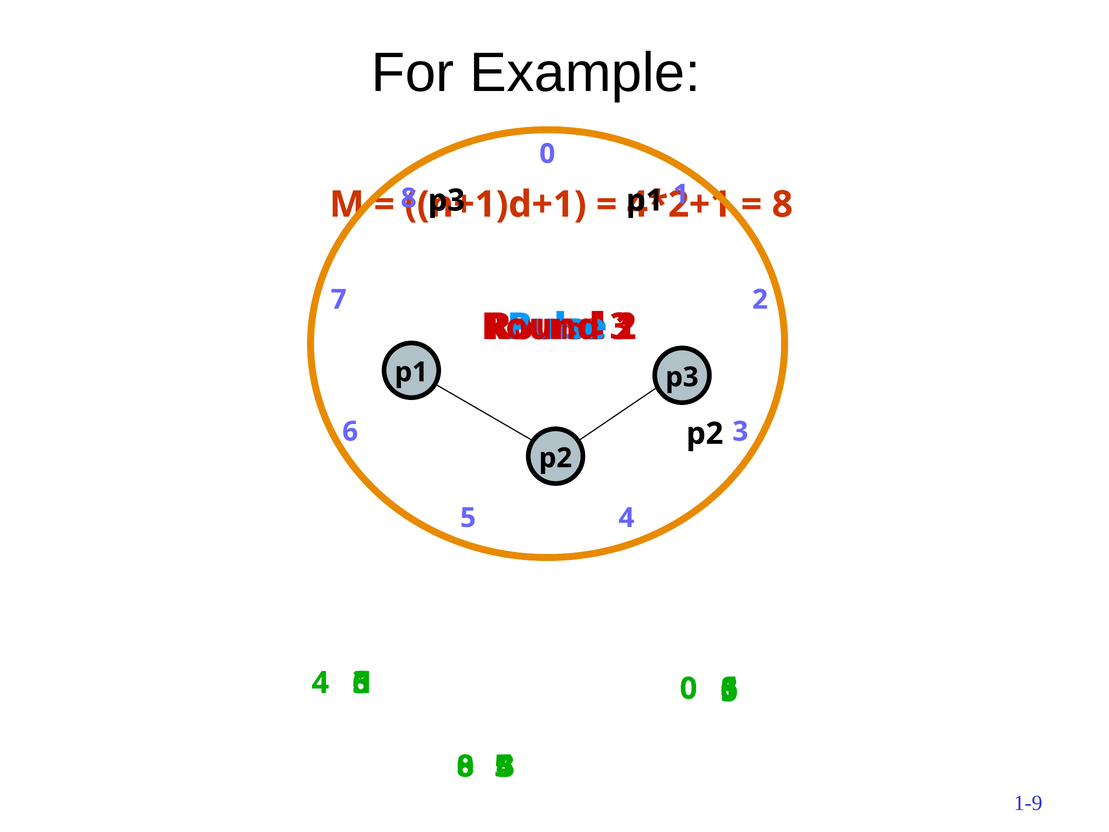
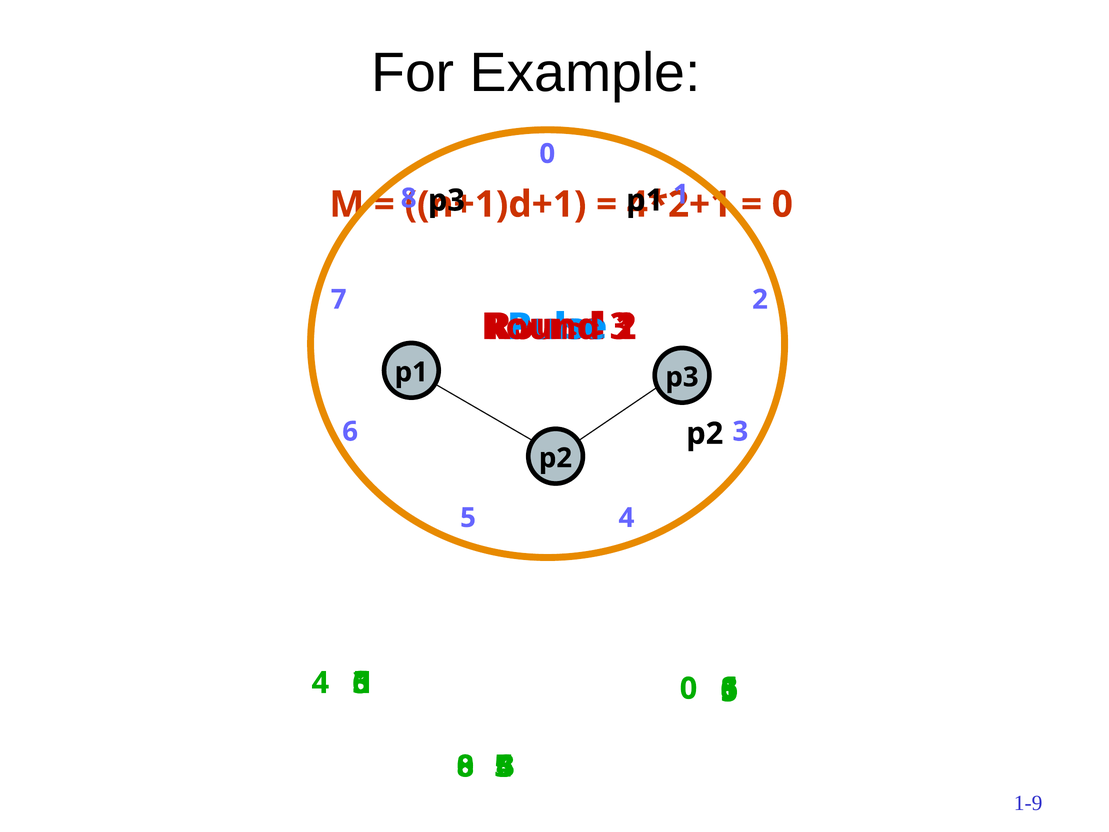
8: 8 -> 0 (782, 204)
